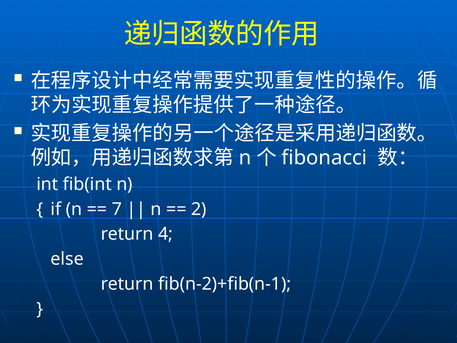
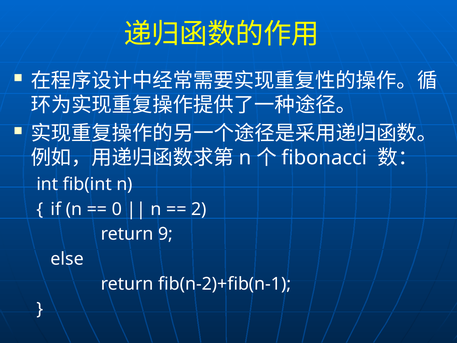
7: 7 -> 0 (117, 209)
4: 4 -> 9 (166, 234)
